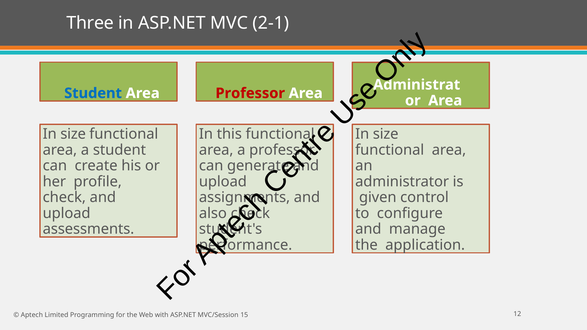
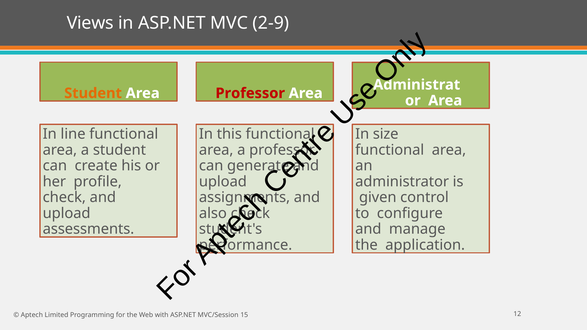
Three: Three -> Views (90, 23)
2-1: 2-1 -> 2-9 (271, 23)
Student colour: blue -> orange (93, 93)
size: size -> line (73, 134)
